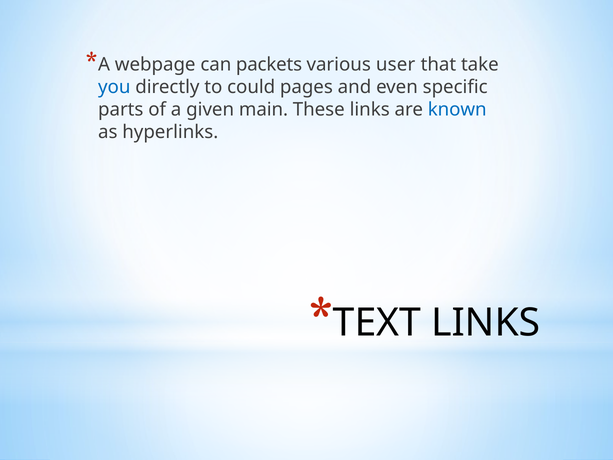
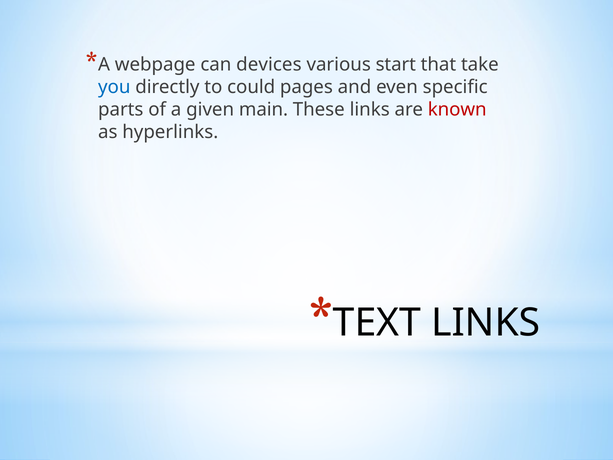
packets: packets -> devices (269, 65)
user: user -> start (396, 65)
known colour: blue -> red (457, 110)
